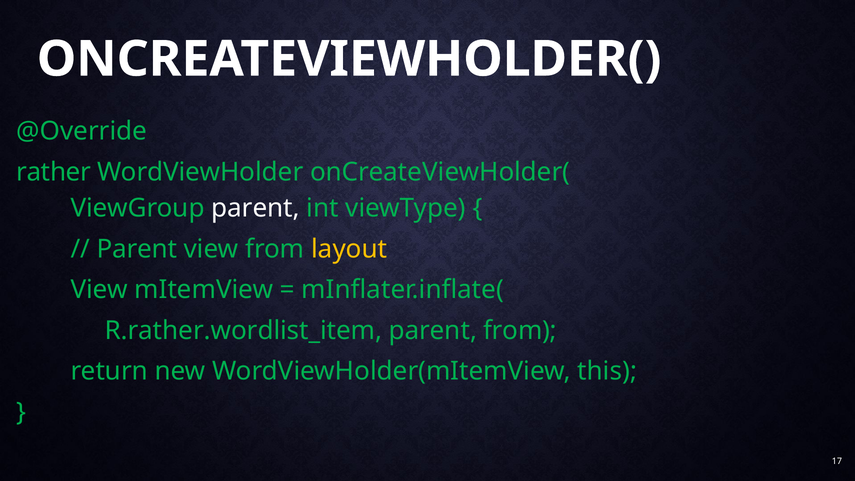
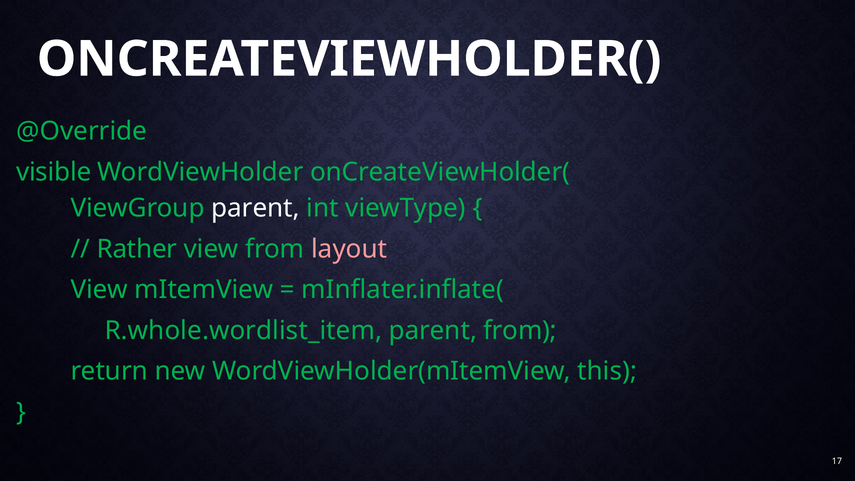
rather: rather -> visible (54, 172)
Parent: Parent -> Rather (137, 249)
layout colour: yellow -> pink (349, 249)
R.rather.wordlist_item: R.rather.wordlist_item -> R.whole.wordlist_item (243, 330)
